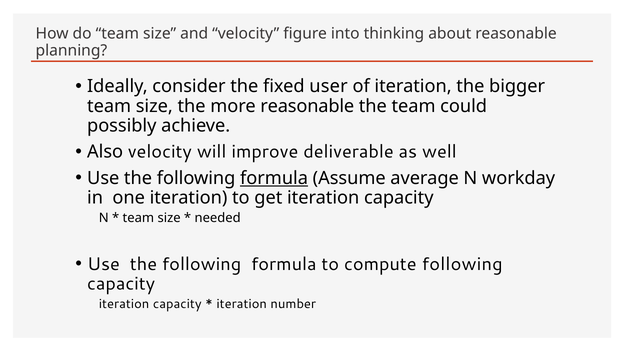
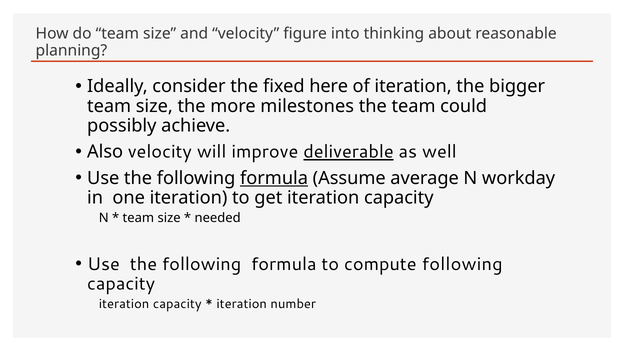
user: user -> here (329, 86)
more reasonable: reasonable -> milestones (307, 106)
deliverable underline: none -> present (348, 152)
